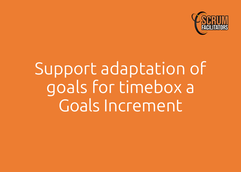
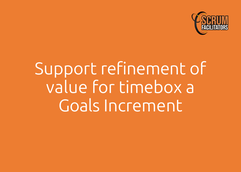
adaptation: adaptation -> refinement (143, 69)
goals: goals -> value (67, 87)
